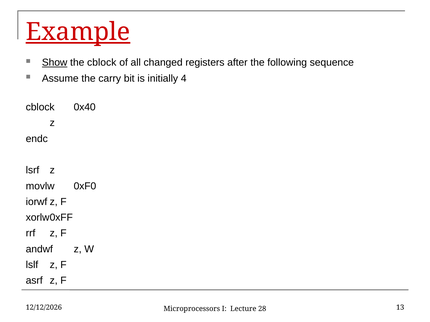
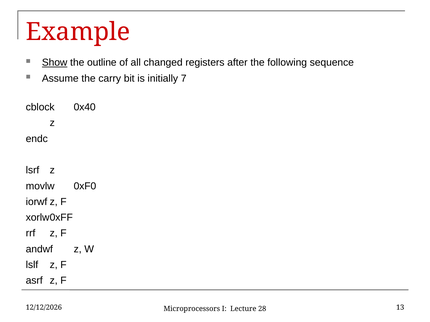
Example underline: present -> none (78, 32)
the cblock: cblock -> outline (102, 63)
4: 4 -> 7 (184, 78)
